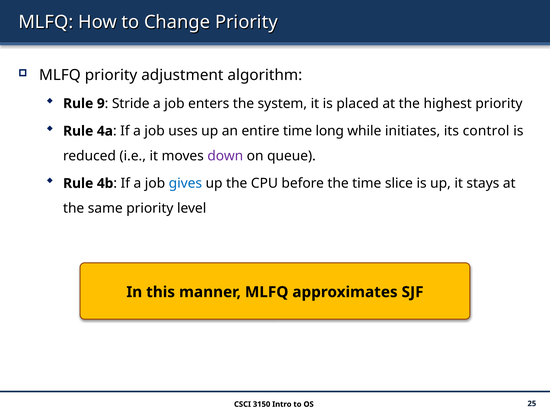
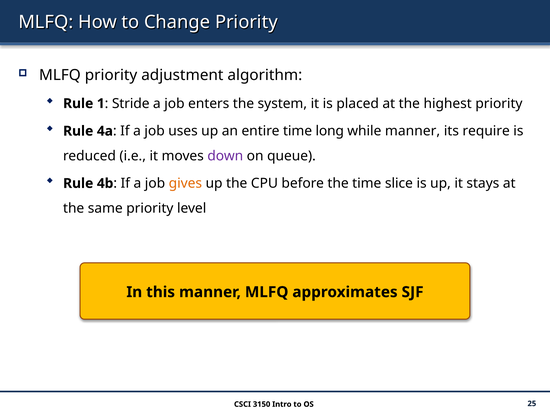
9: 9 -> 1 (101, 103)
while initiates: initiates -> manner (413, 131)
control: control -> require (486, 131)
gives colour: blue -> orange (185, 183)
